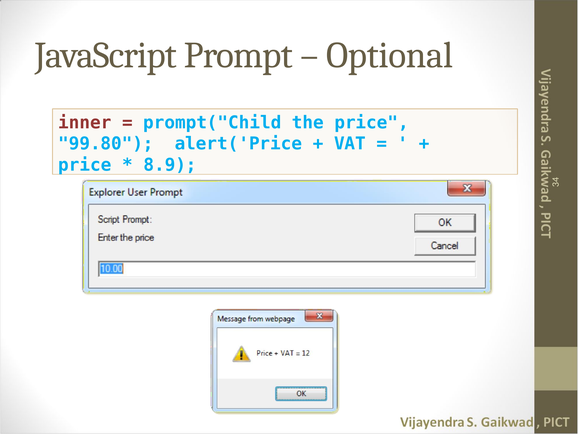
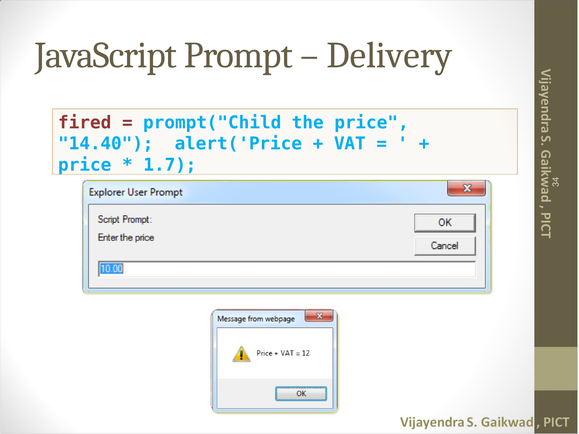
Optional: Optional -> Delivery (389, 55)
inner: inner -> fired (85, 123)
99.80: 99.80 -> 14.40 (106, 144)
8.9: 8.9 -> 1.7 (170, 165)
